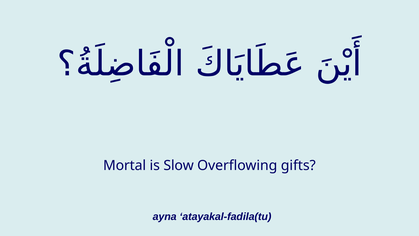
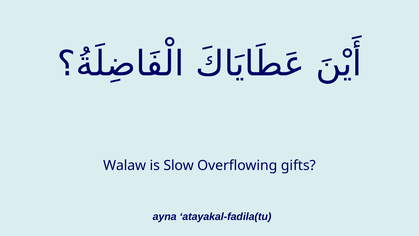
Mortal: Mortal -> Walaw (125, 165)
